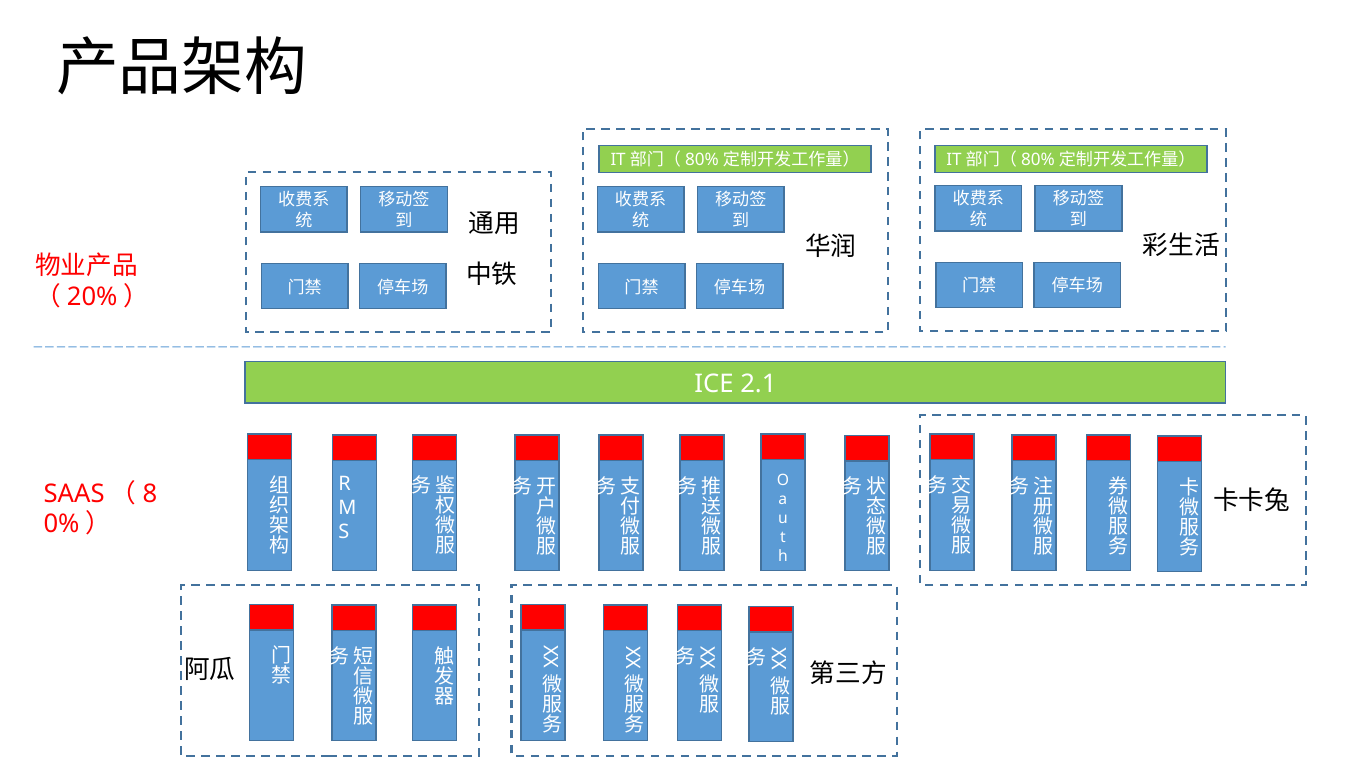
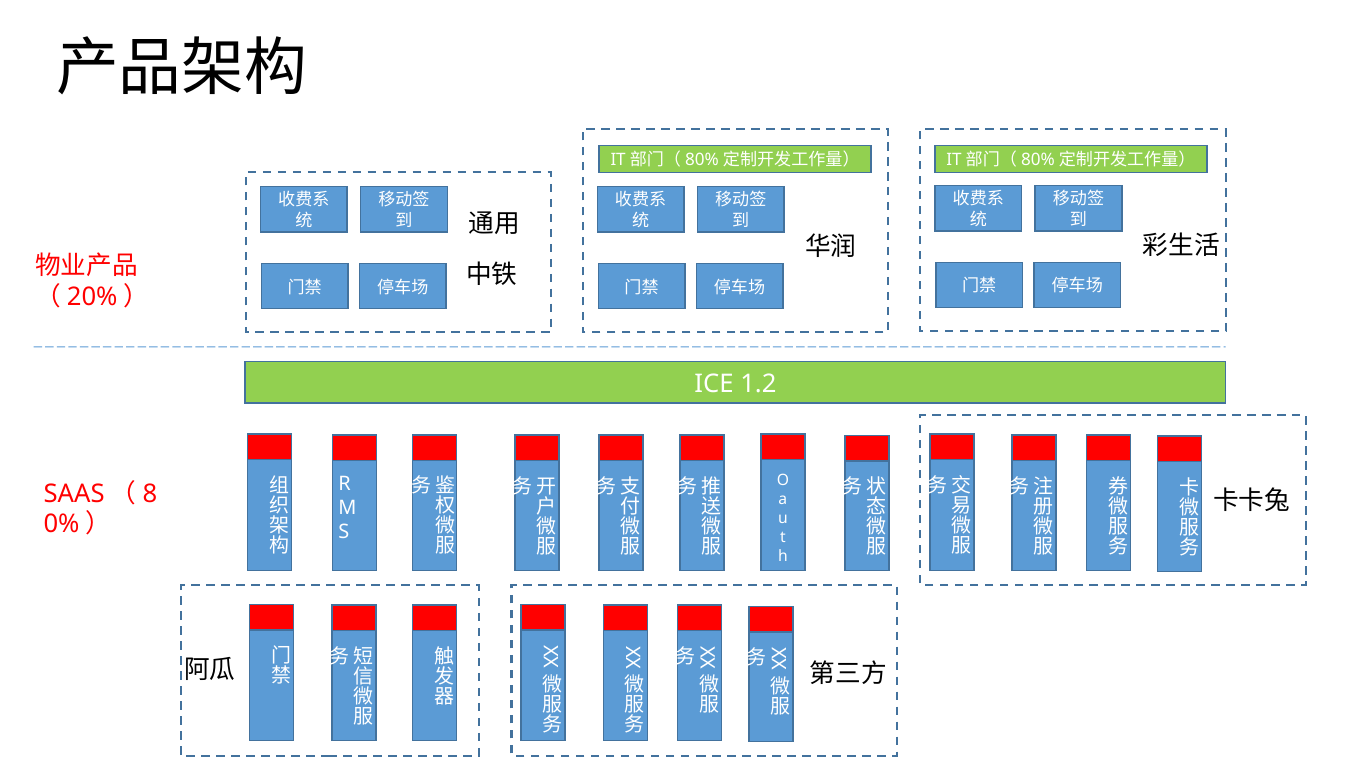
2.1: 2.1 -> 1.2 (758, 384)
